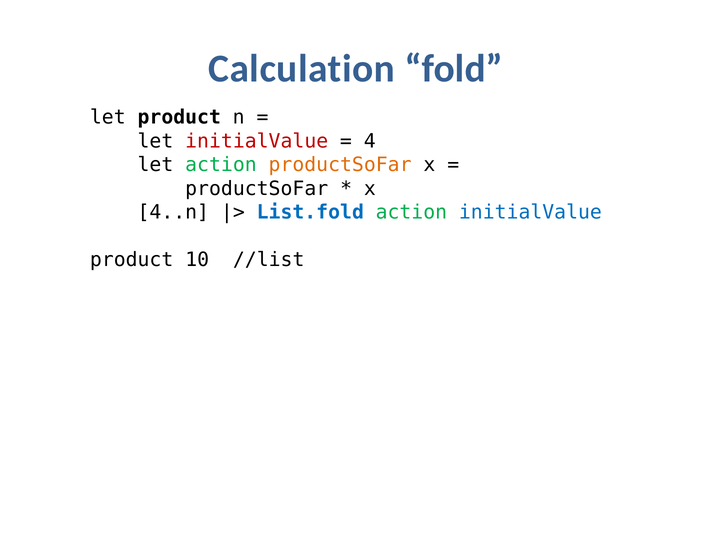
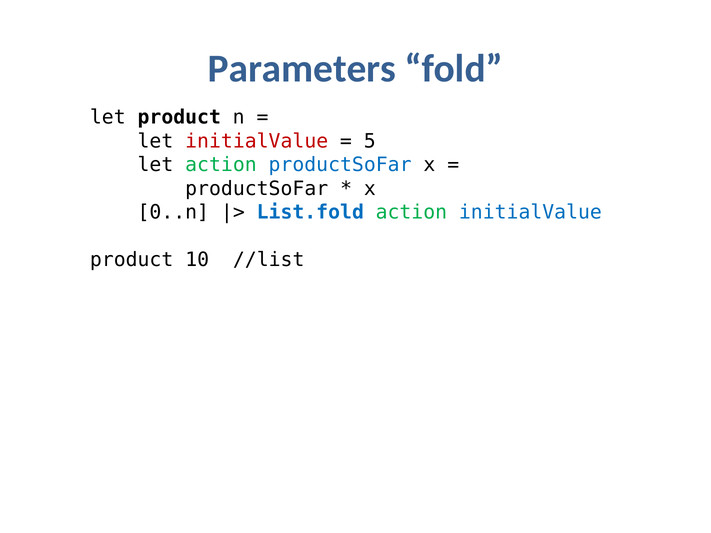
Calculation: Calculation -> Parameters (302, 69)
4: 4 -> 5 (370, 141)
productSoFar colour: orange -> blue (340, 165)
4..n: 4..n -> 0..n (173, 212)
